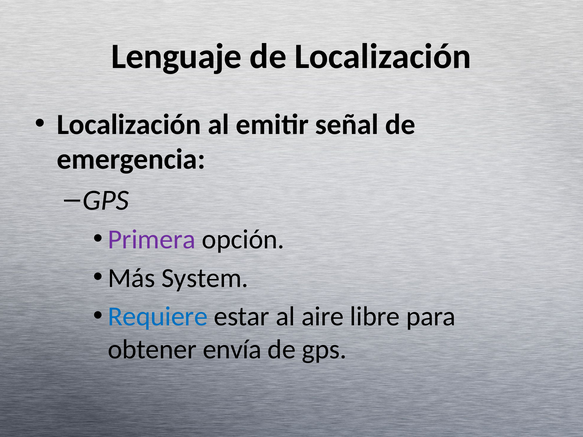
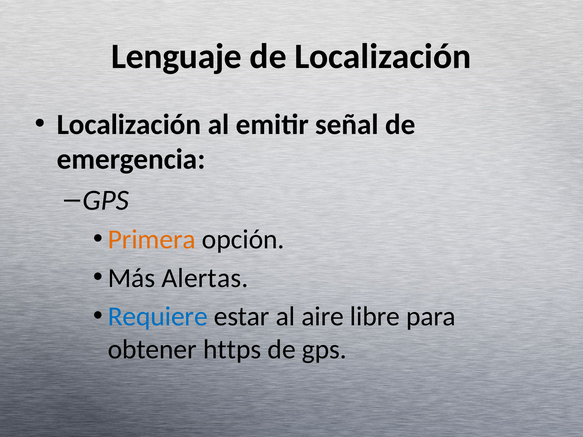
Primera colour: purple -> orange (152, 240)
System: System -> Alertas (205, 278)
envía: envía -> https (232, 350)
